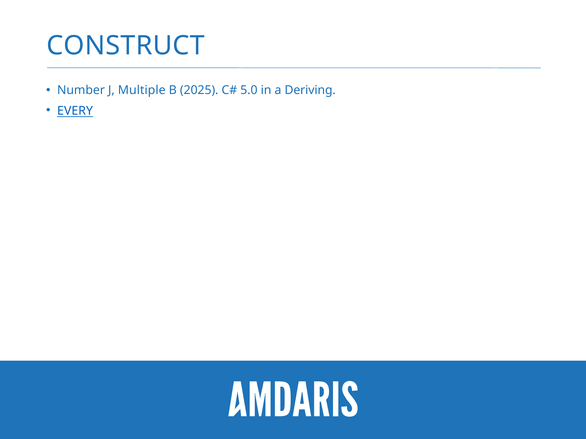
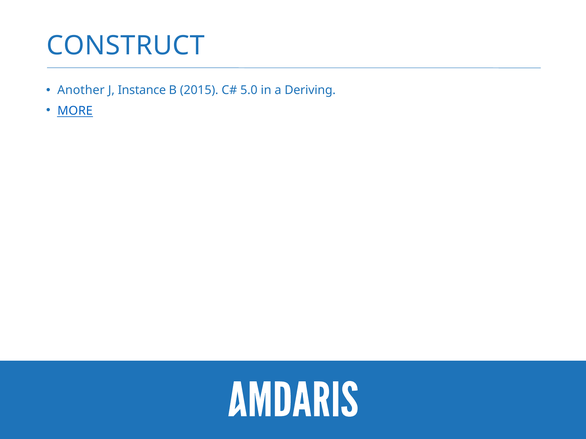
Number: Number -> Another (81, 90)
Multiple: Multiple -> Instance (142, 90)
2025: 2025 -> 2015 (199, 90)
EVERY: EVERY -> MORE (75, 111)
